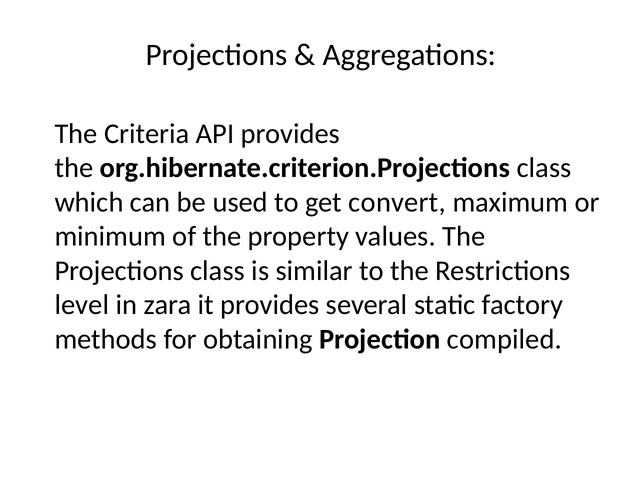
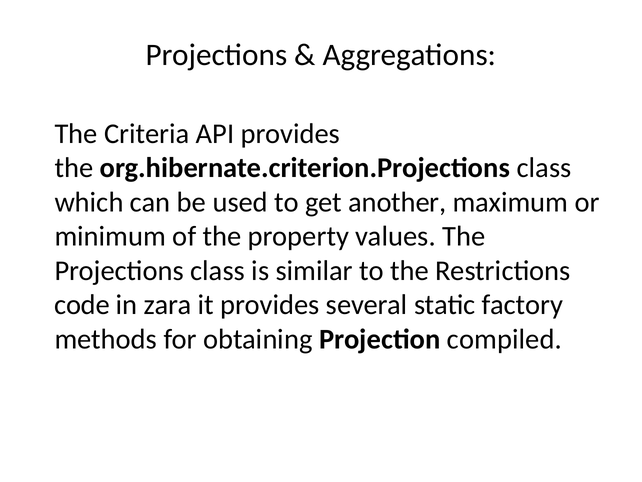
convert: convert -> another (397, 202)
level: level -> code (82, 305)
